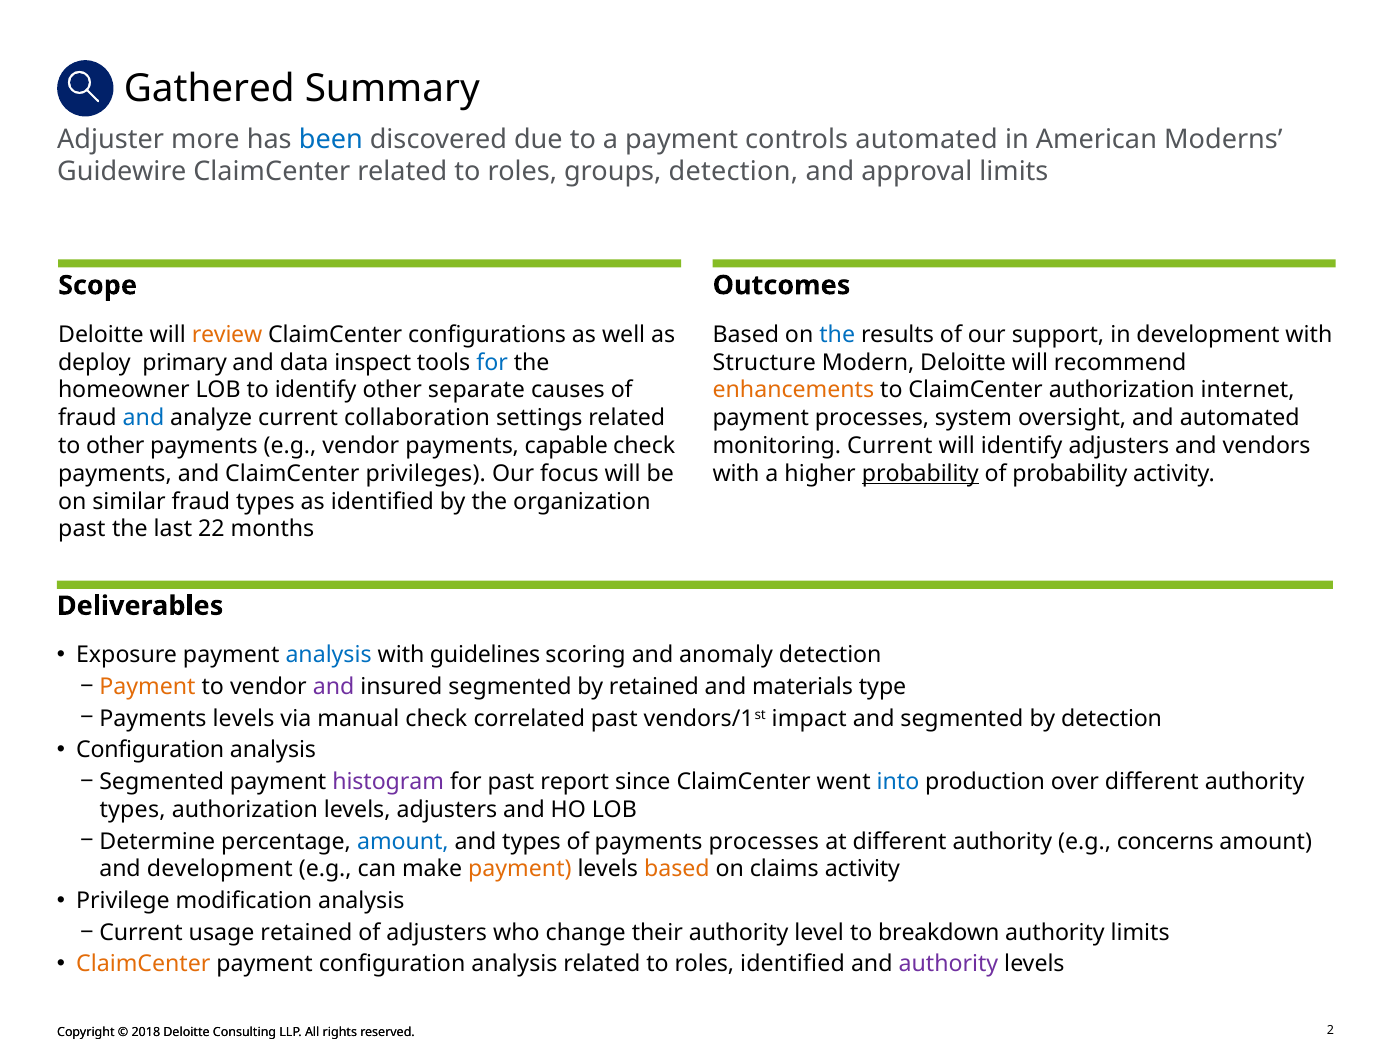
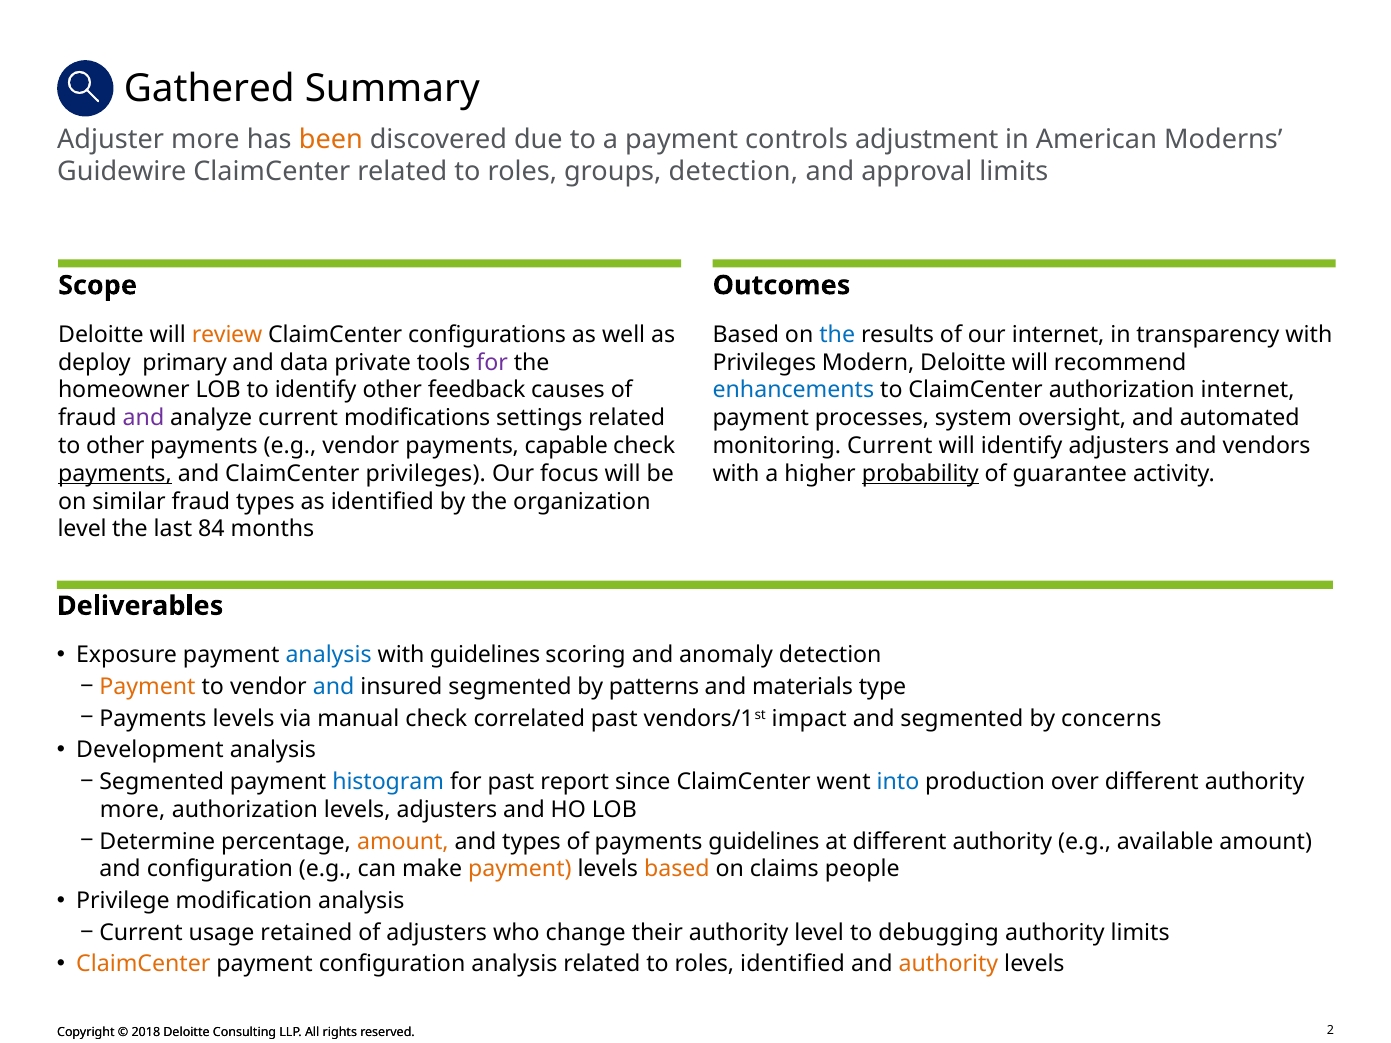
been colour: blue -> orange (331, 139)
controls automated: automated -> adjustment (927, 139)
our support: support -> internet (1058, 335)
in development: development -> transparency (1208, 335)
inspect: inspect -> private (373, 363)
for colour: blue -> purple (492, 363)
Structure: Structure -> Privileges (764, 362)
separate: separate -> feedback (477, 390)
enhancements colour: orange -> blue (793, 390)
and colour: blue -> purple (143, 418)
collaboration: collaboration -> modifications (417, 418)
payments underline: none -> present (115, 474)
of probability: probability -> guarantee (1070, 474)
past: past -> level (82, 529)
22: 22 -> 84 (211, 529)
and colour: purple -> blue (334, 687)
by retained: retained -> patterns (654, 687)
by detection: detection -> concerns (1111, 719)
Configuration: Configuration -> Development (150, 750)
histogram colour: purple -> blue (388, 782)
types: types -> more (133, 810)
amount colour: blue -> orange (403, 842)
payments processes: processes -> guidelines (764, 842)
concerns: concerns -> available (1165, 842)
and development: development -> configuration (220, 869)
claims activity: activity -> people (862, 869)
breakdown: breakdown -> debugging (939, 933)
authority colour: purple -> orange (948, 965)
